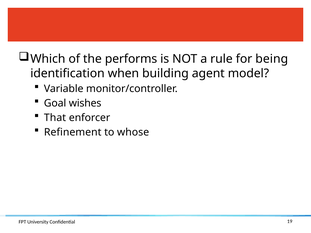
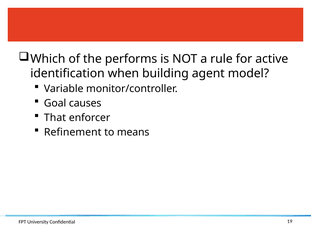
being: being -> active (272, 59)
wishes: wishes -> causes (85, 103)
whose: whose -> means (133, 132)
